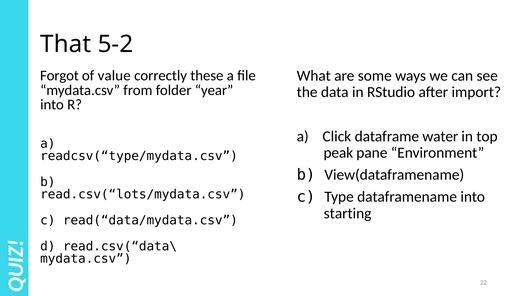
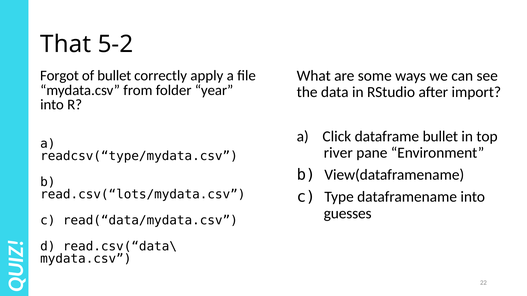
of value: value -> bullet (114, 76)
these: these -> apply (207, 76)
dataframe water: water -> bullet (440, 137)
peak: peak -> river (338, 153)
starting: starting -> guesses (348, 214)
